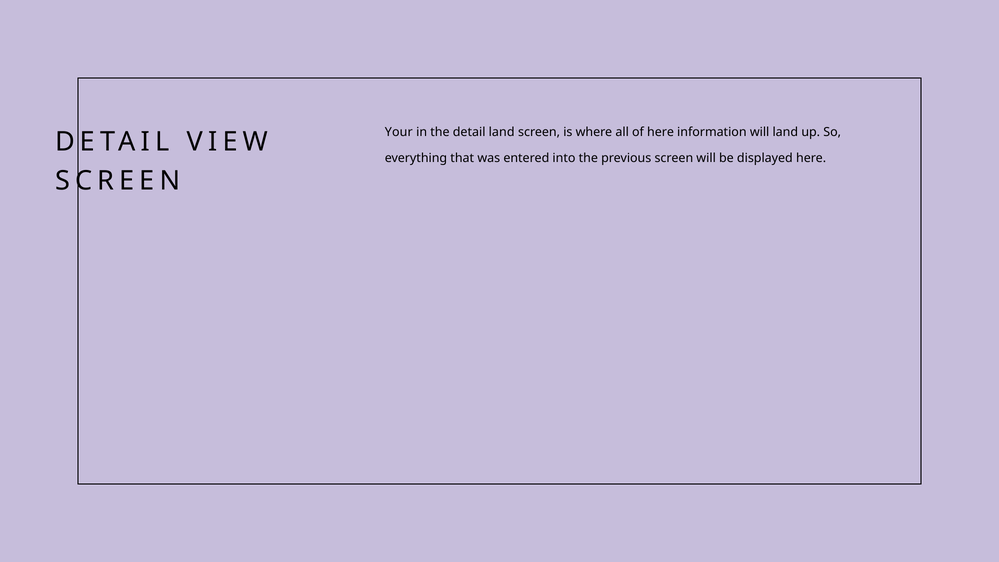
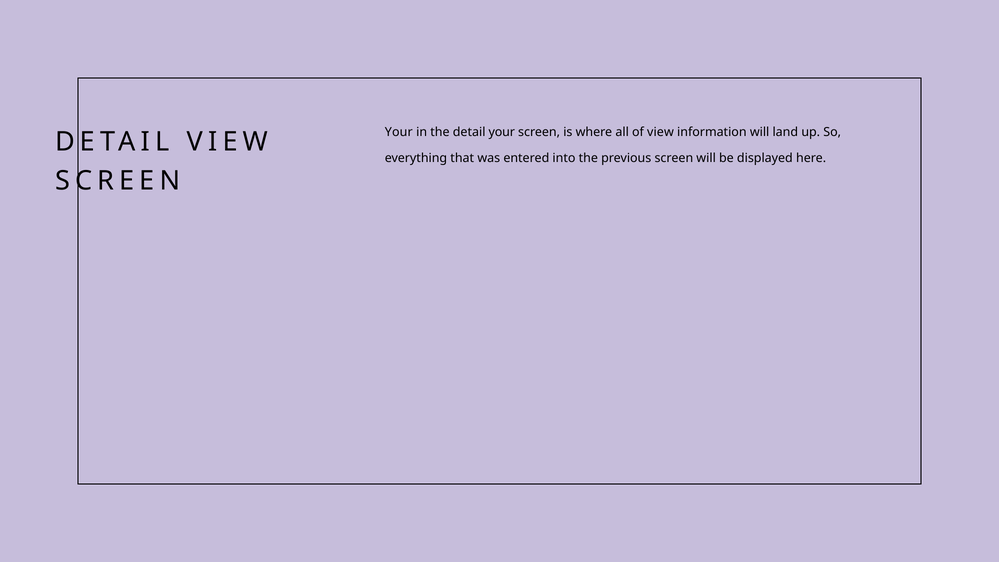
detail land: land -> your (502, 132)
of here: here -> view (660, 132)
